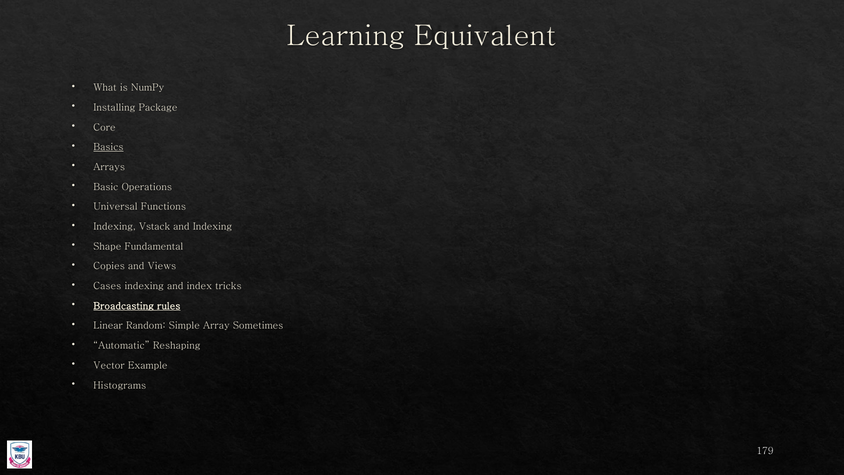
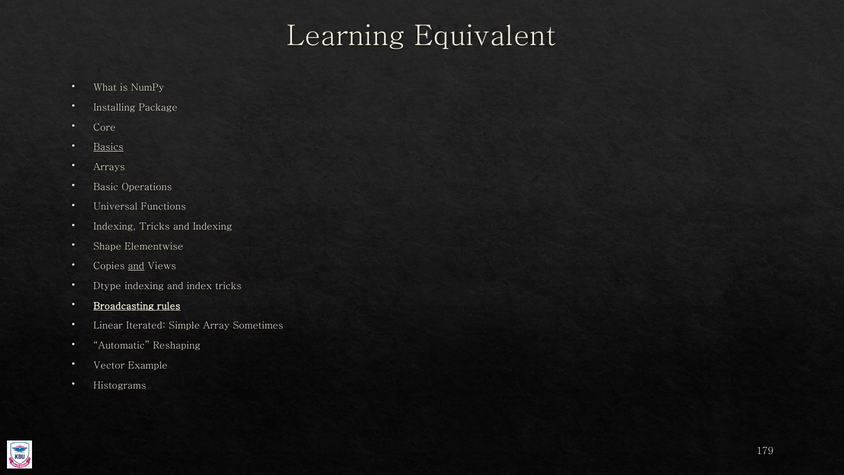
Indexing Vstack: Vstack -> Tricks (154, 226)
Fundamental: Fundamental -> Elementwise (154, 246)
and underline: none -> present (136, 266)
Cases: Cases -> Dtype (107, 286)
Random: Random -> Iterated (146, 326)
